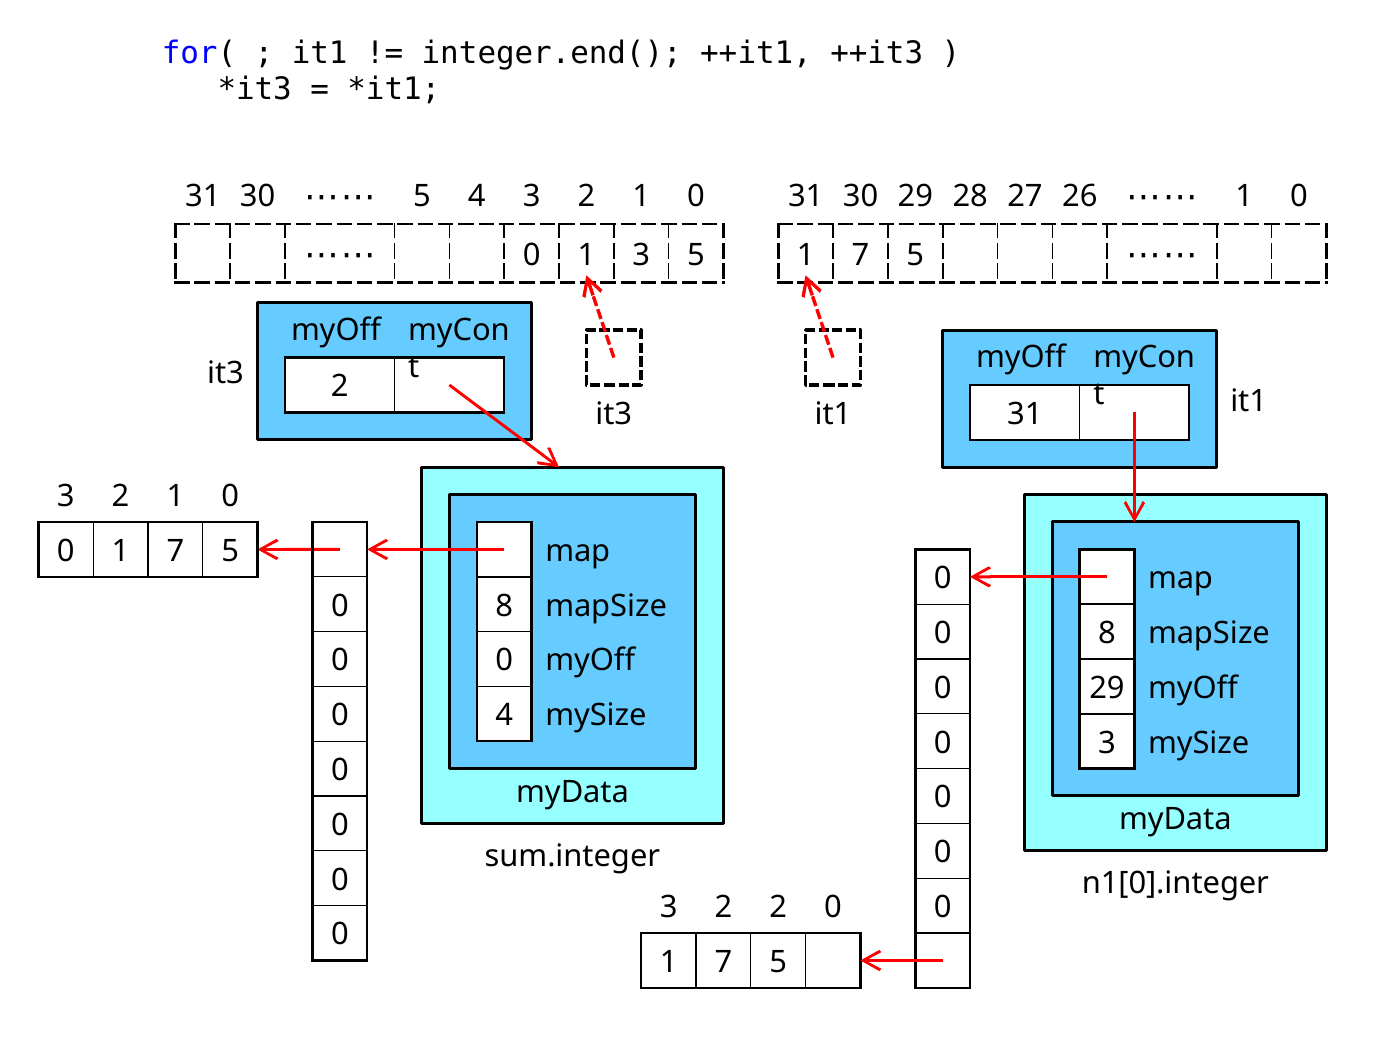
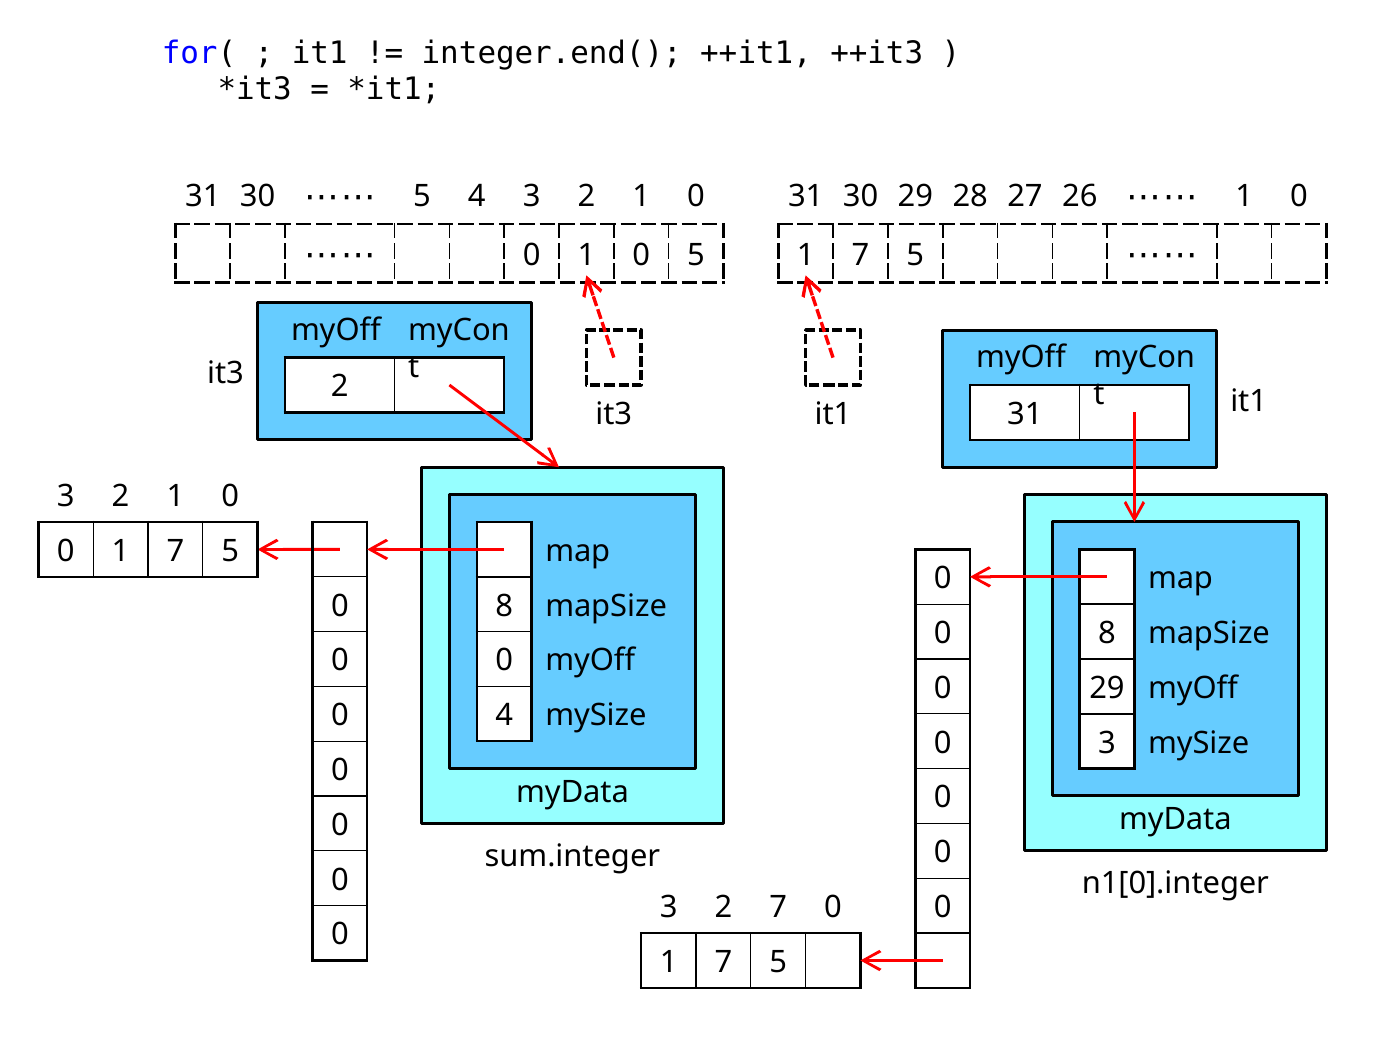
0 1 3: 3 -> 0 (641, 255)
2 2: 2 -> 7 (778, 907)
